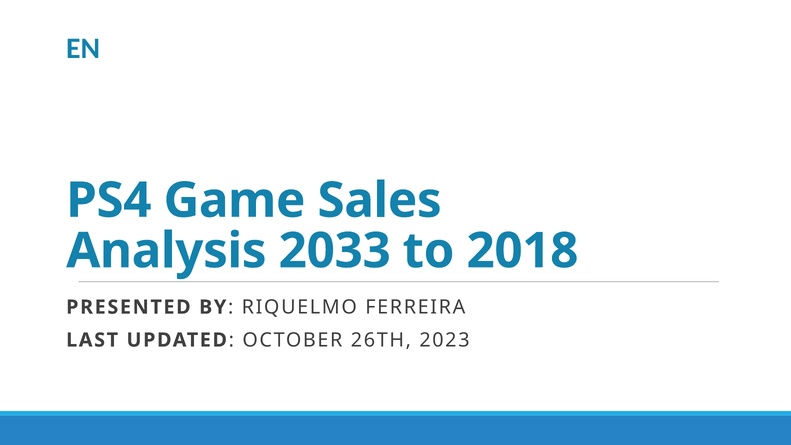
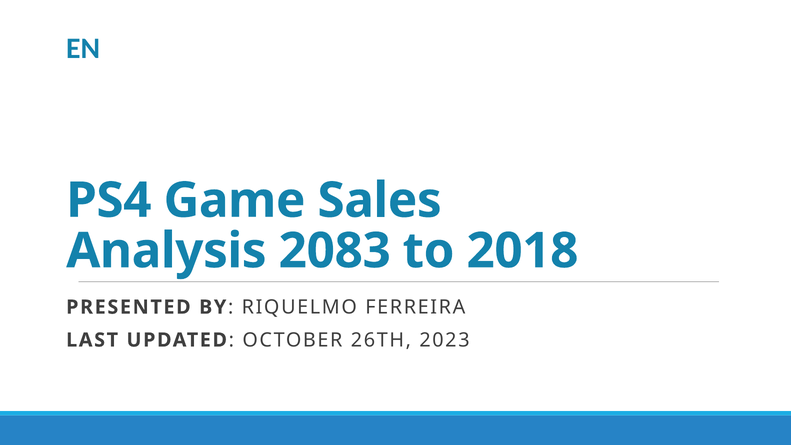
2033: 2033 -> 2083 (335, 251)
